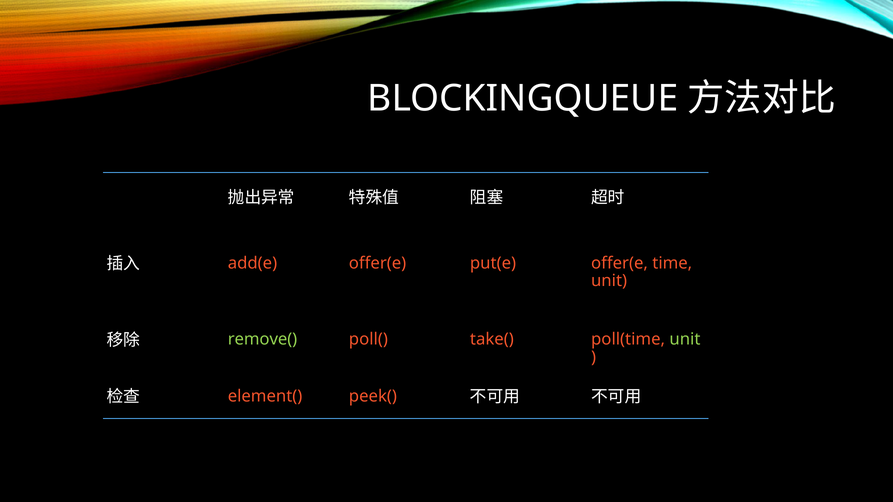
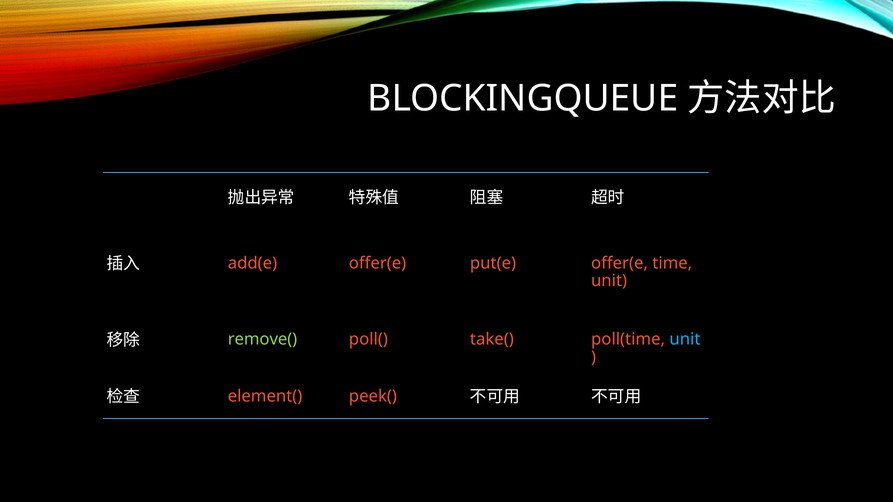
unit colour: light green -> light blue (685, 340)
